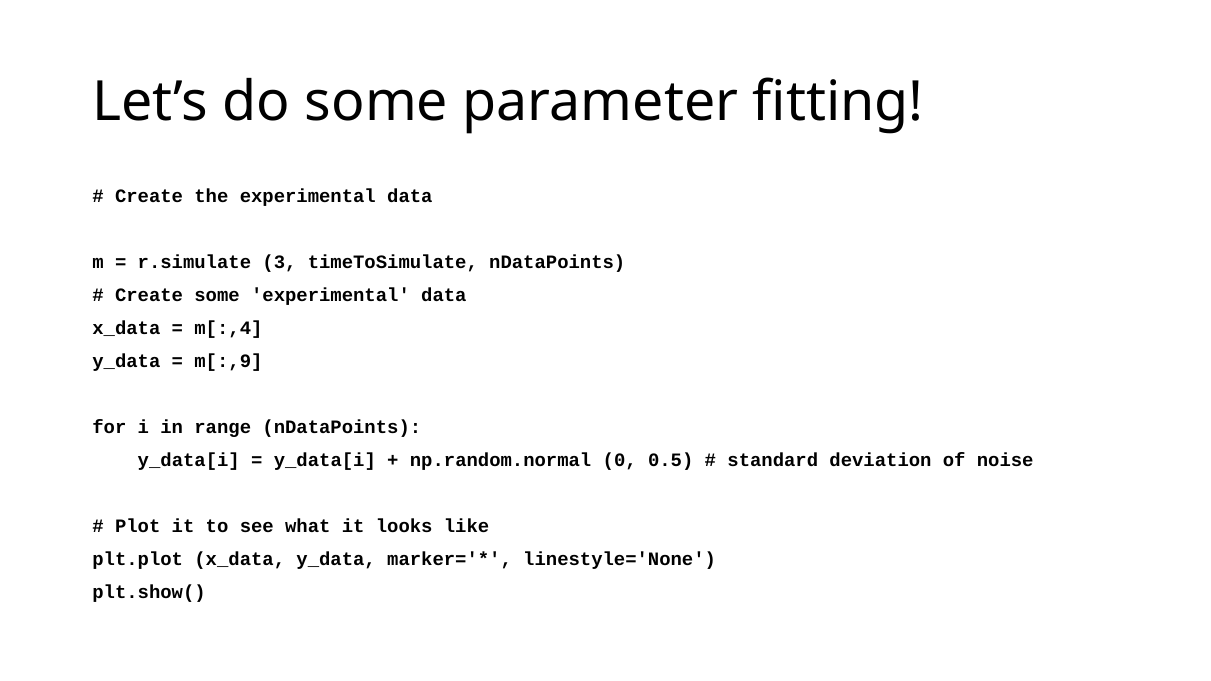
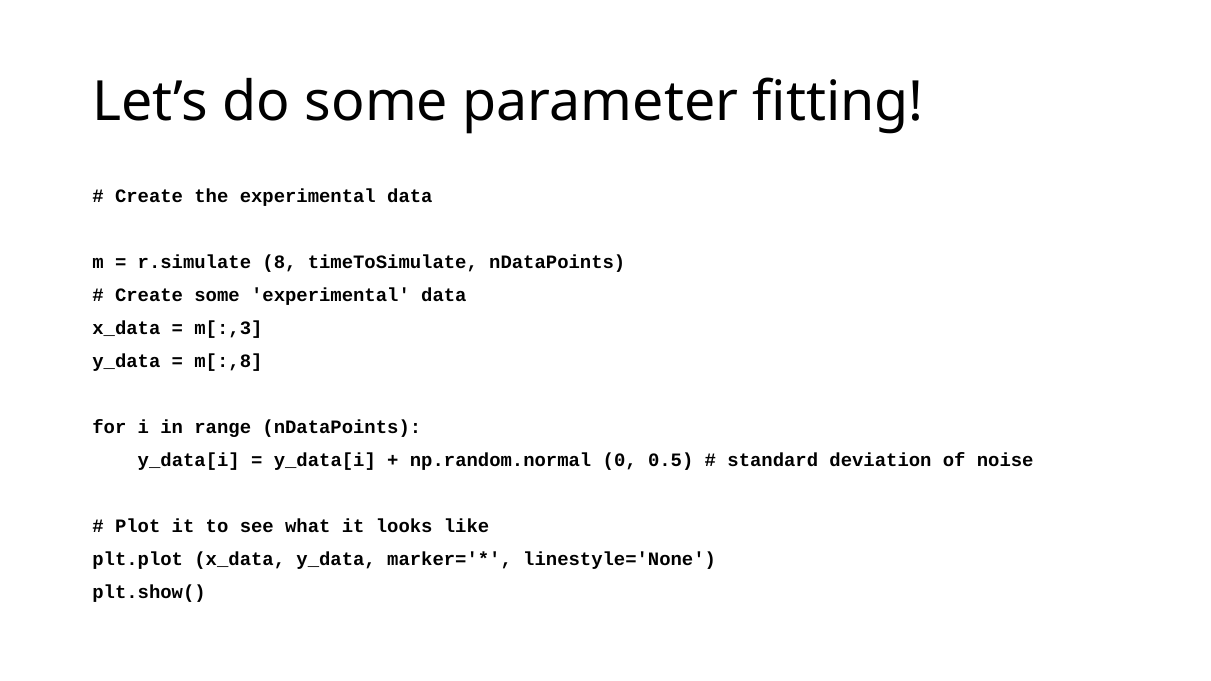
3: 3 -> 8 (279, 262)
m[:,4: m[:,4 -> m[:,3 (228, 328)
m[:,9: m[:,9 -> m[:,8 (228, 361)
